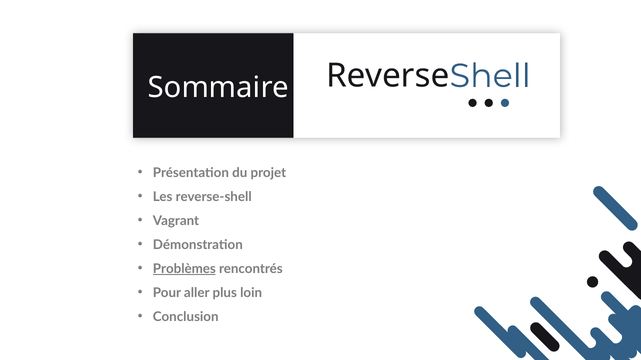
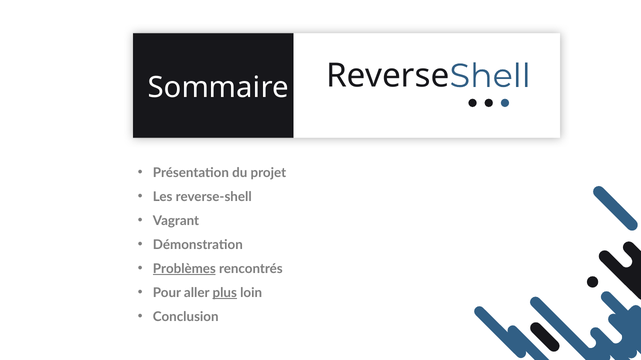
plus underline: none -> present (225, 293)
